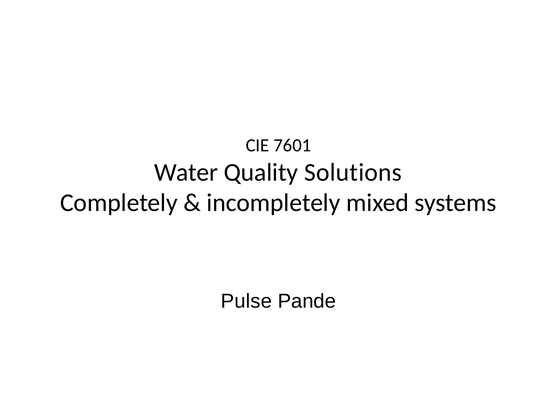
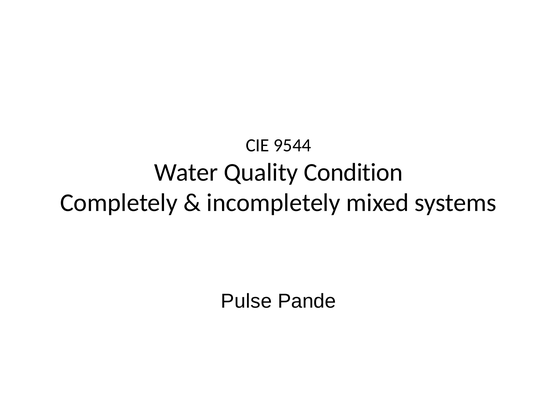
7601: 7601 -> 9544 (292, 145)
Solutions: Solutions -> Condition (353, 172)
